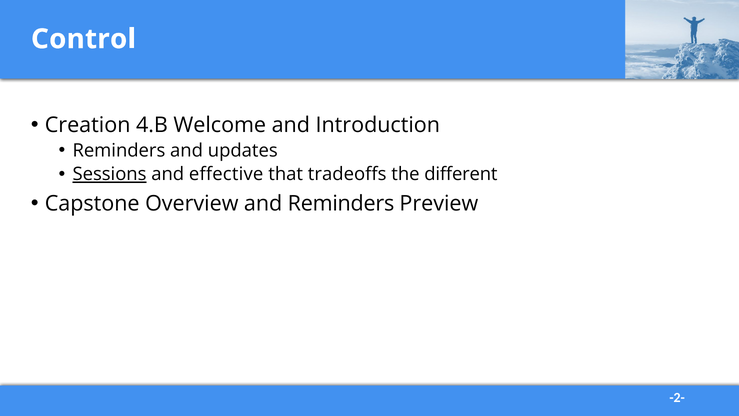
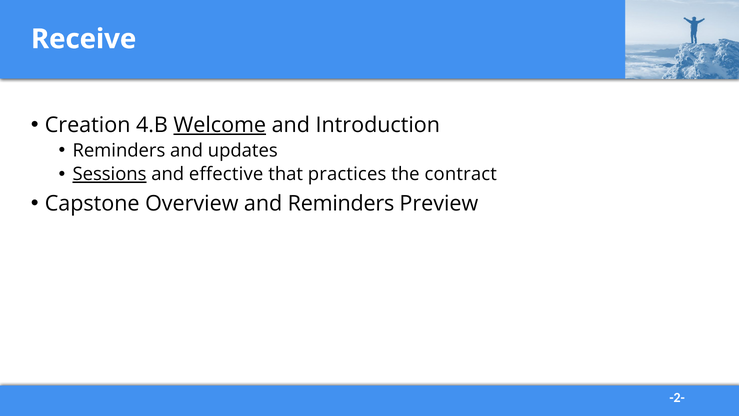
Control: Control -> Receive (84, 39)
Welcome underline: none -> present (220, 125)
tradeoffs: tradeoffs -> practices (347, 174)
different: different -> contract (461, 174)
